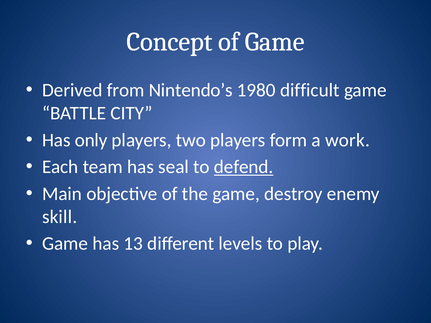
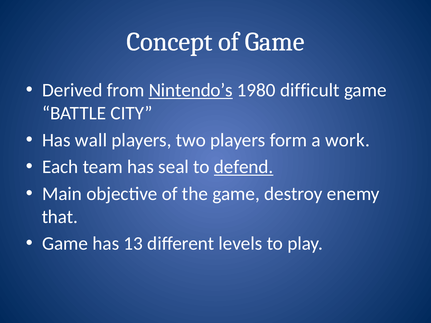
Nintendo’s underline: none -> present (191, 90)
only: only -> wall (91, 140)
skill: skill -> that (60, 217)
